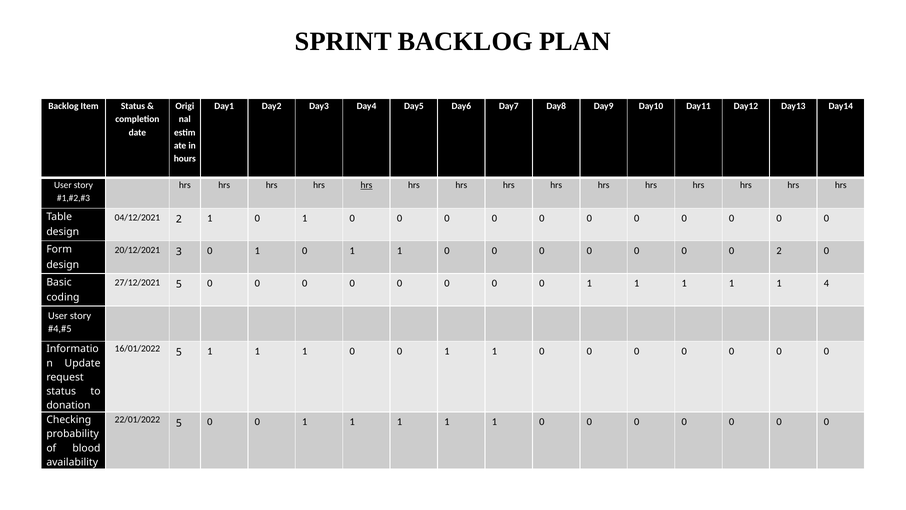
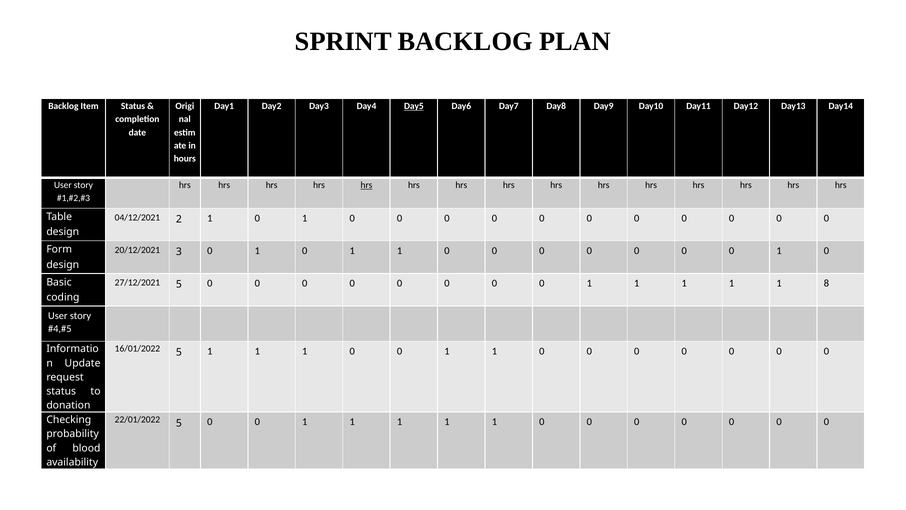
Day5 underline: none -> present (414, 106)
2: 2 -> 1 (779, 251)
4: 4 -> 8 (826, 283)
